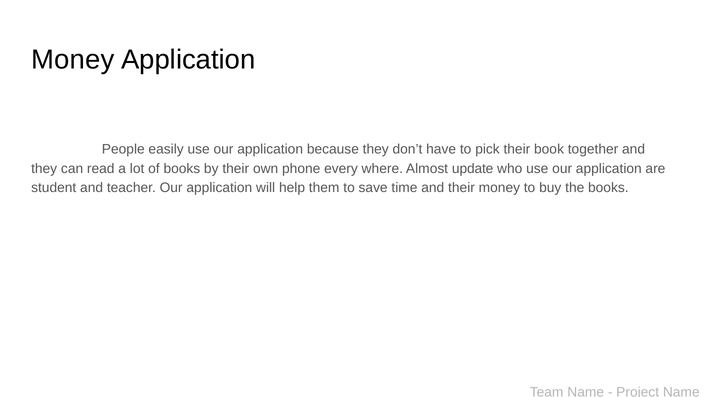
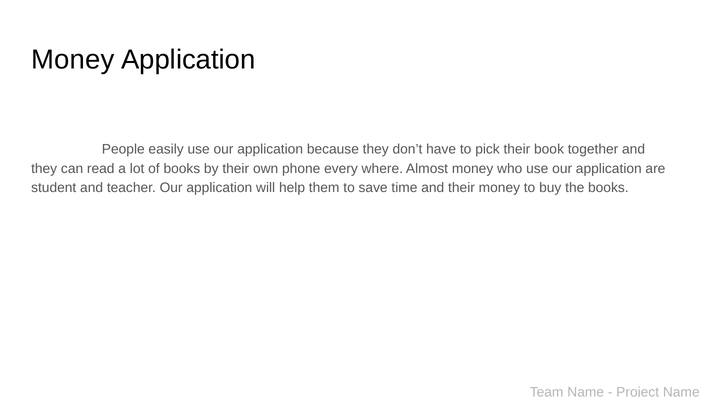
Almost update: update -> money (473, 169)
